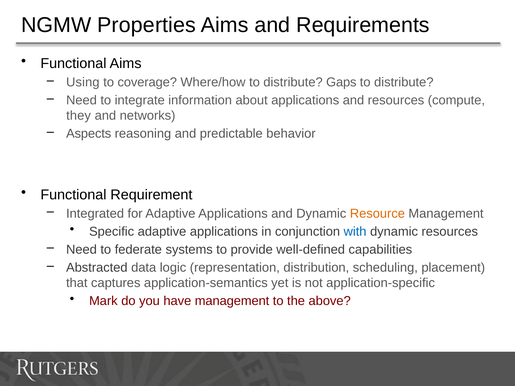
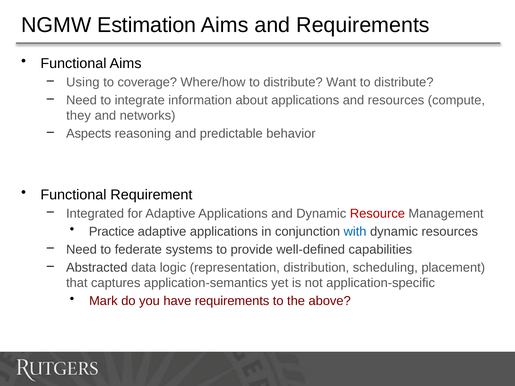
Properties: Properties -> Estimation (147, 25)
Gaps: Gaps -> Want (341, 82)
Resource colour: orange -> red (377, 214)
Specific: Specific -> Practice (112, 232)
have management: management -> requirements (232, 301)
